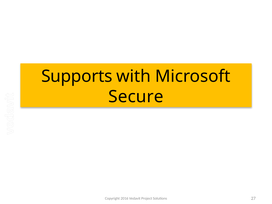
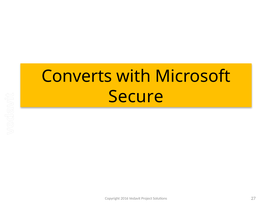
Supports: Supports -> Converts (77, 76)
